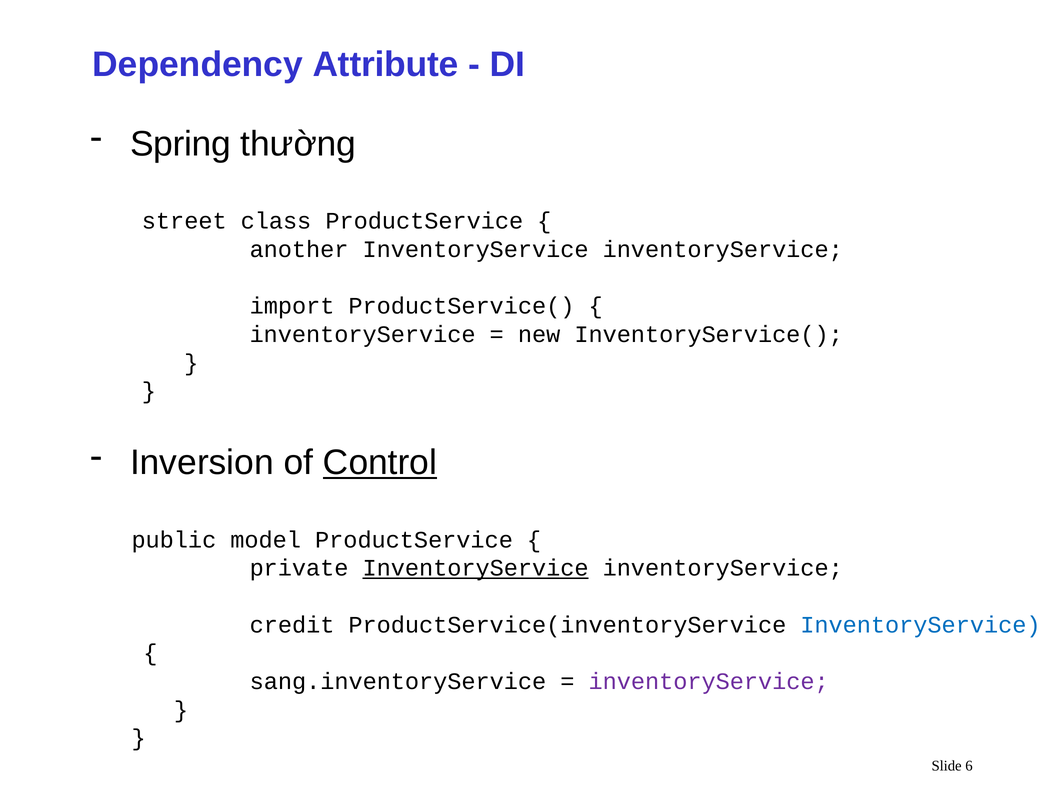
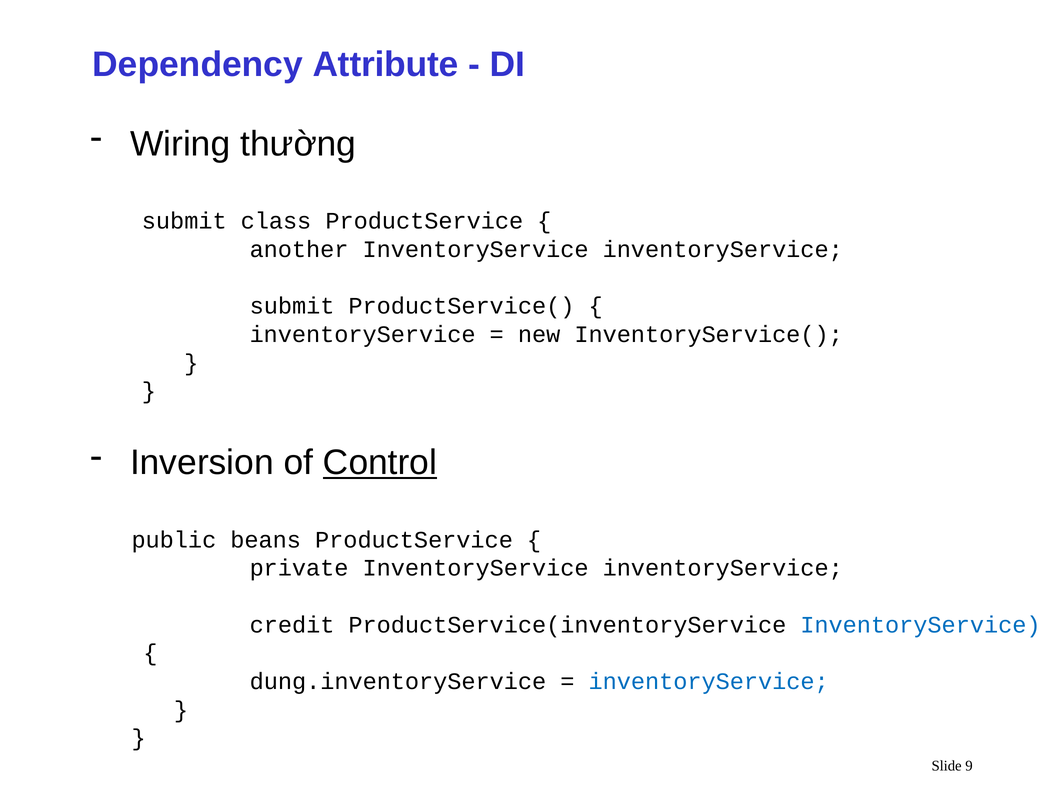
Spring: Spring -> Wiring (180, 144)
street: street -> submit (184, 221)
import: import -> submit (292, 306)
model: model -> beans (266, 540)
InventoryService underline: present -> none (476, 568)
sang.inventoryService: sang.inventoryService -> dung.inventoryService (398, 682)
inventoryService colour: purple -> blue (709, 682)
6: 6 -> 9 (969, 766)
